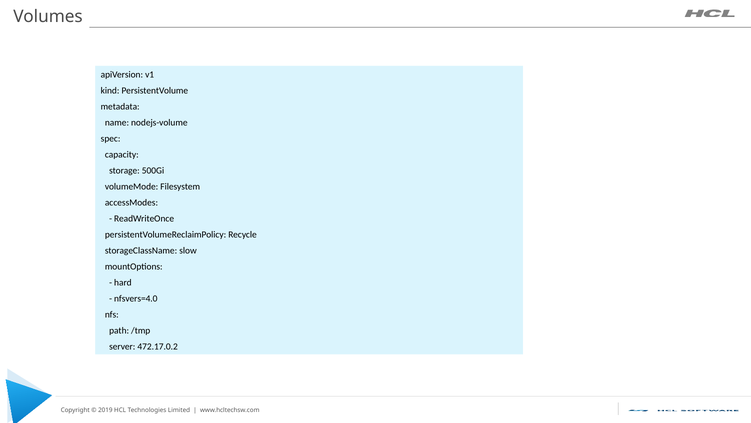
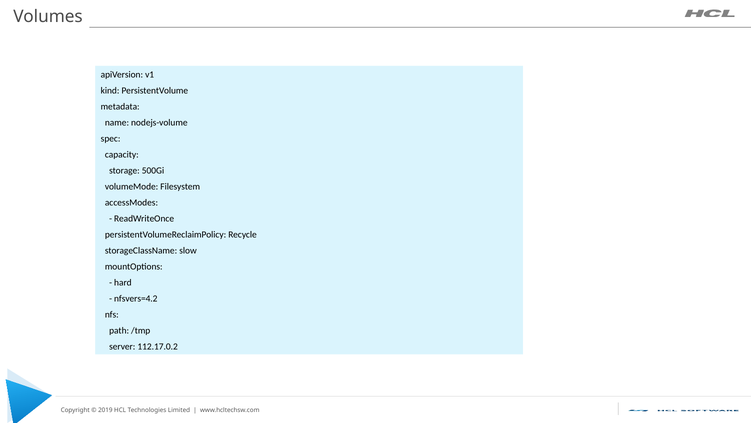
nfsvers=4.0: nfsvers=4.0 -> nfsvers=4.2 (136, 298)
472.17.0.2: 472.17.0.2 -> 112.17.0.2 (158, 346)
